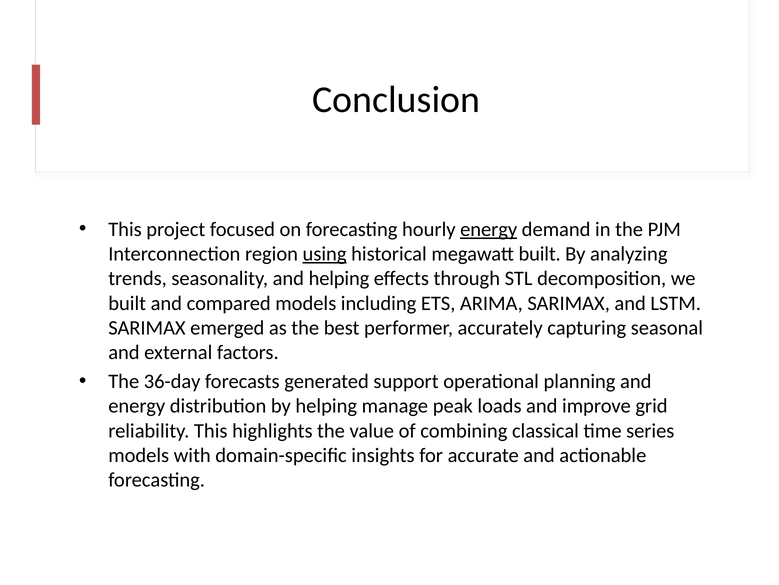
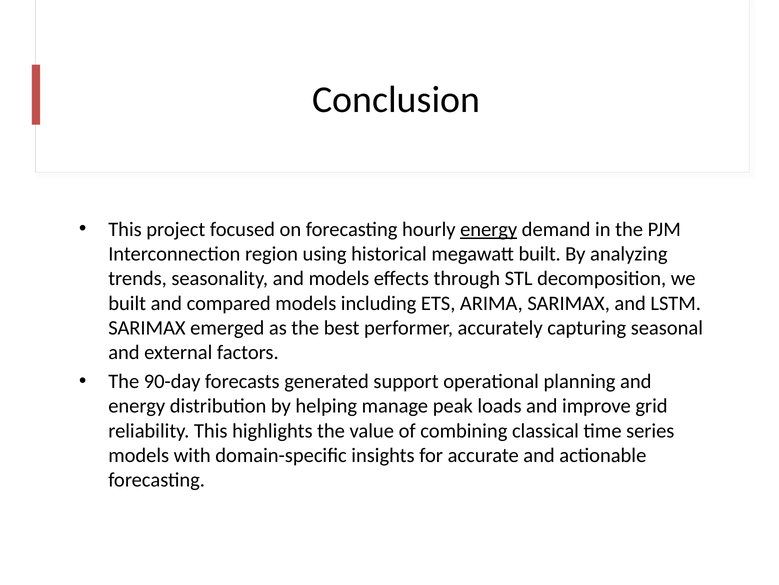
using underline: present -> none (325, 254)
and helping: helping -> models (339, 278)
36-day: 36-day -> 90-day (172, 381)
